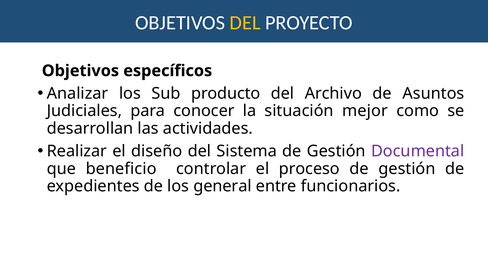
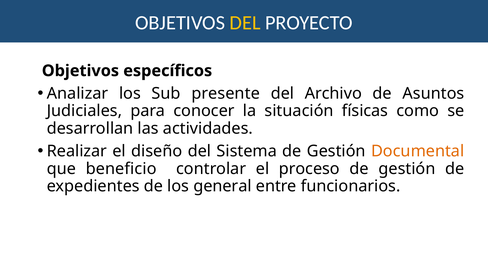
producto: producto -> presente (226, 94)
mejor: mejor -> físicas (365, 111)
Documental colour: purple -> orange (418, 151)
